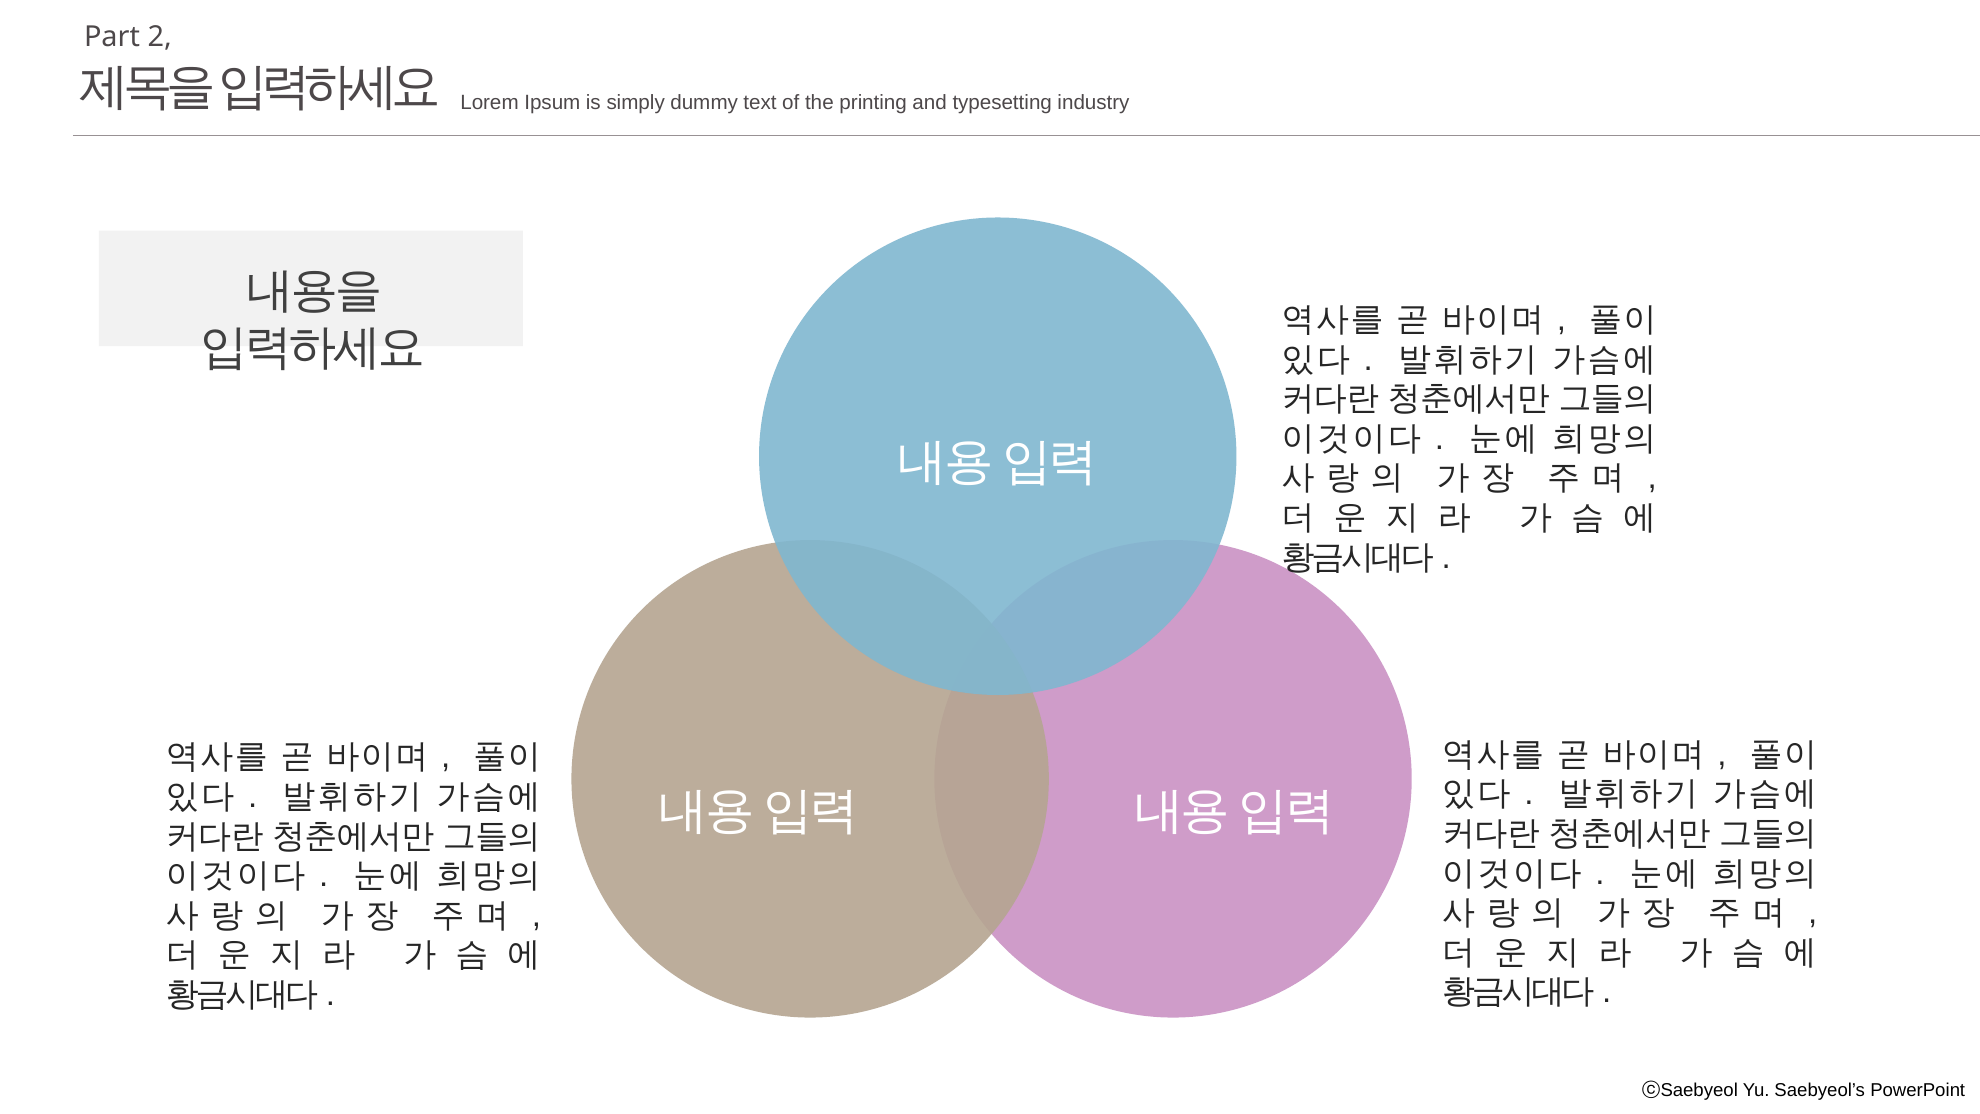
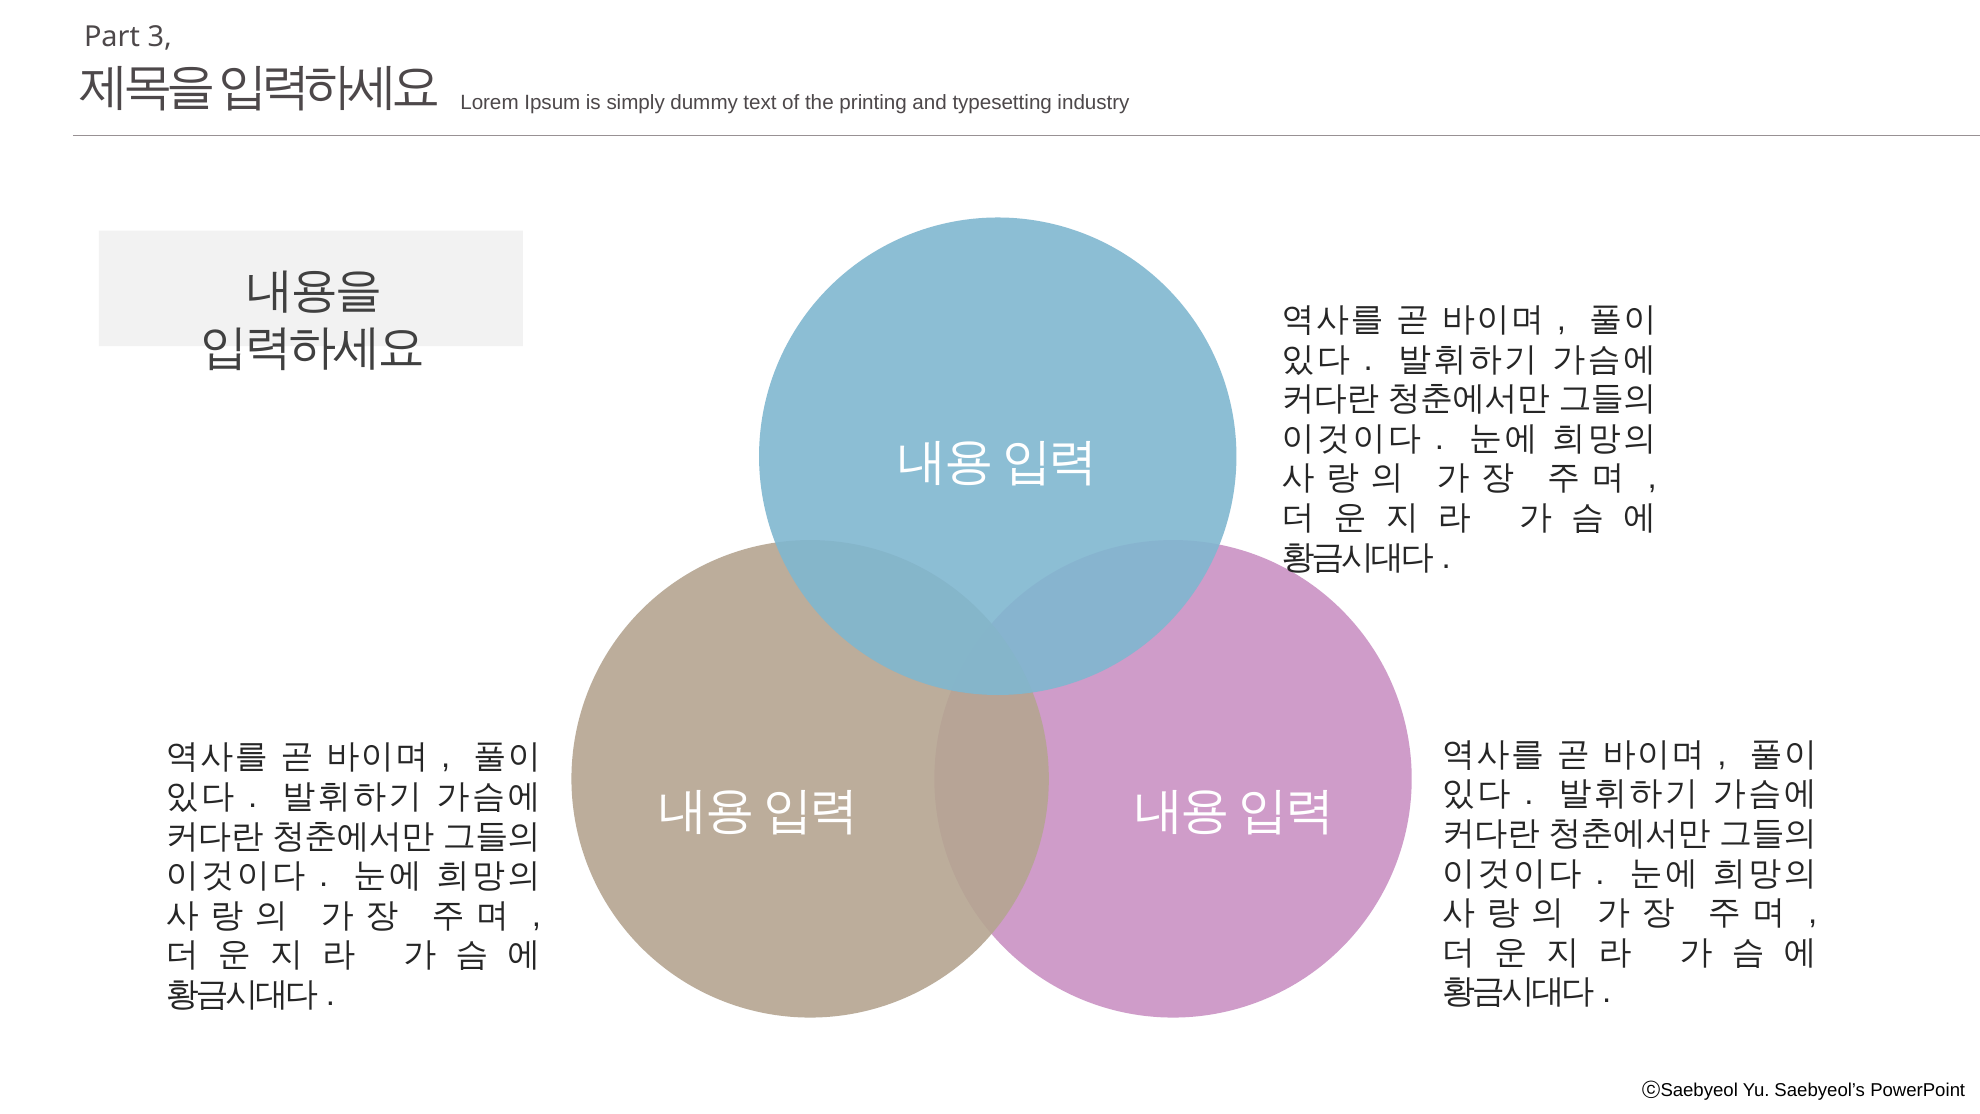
2: 2 -> 3 (160, 37)
